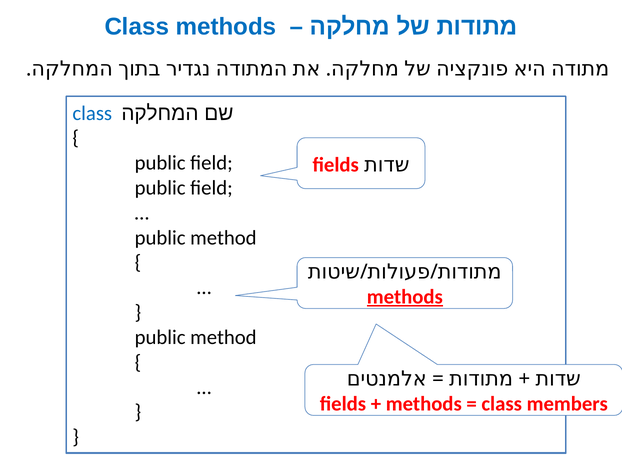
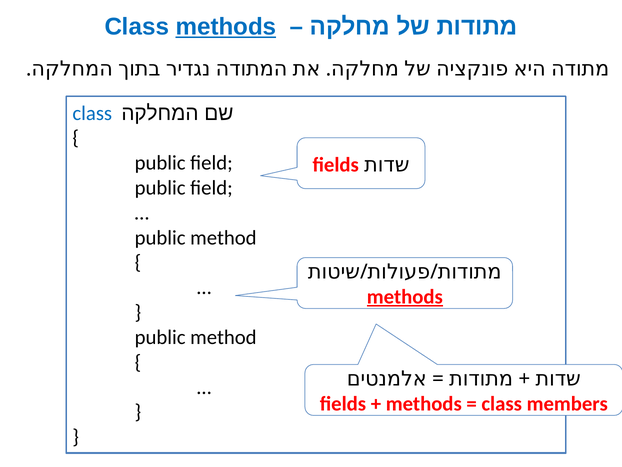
methods underline: none -> present (226, 27)
